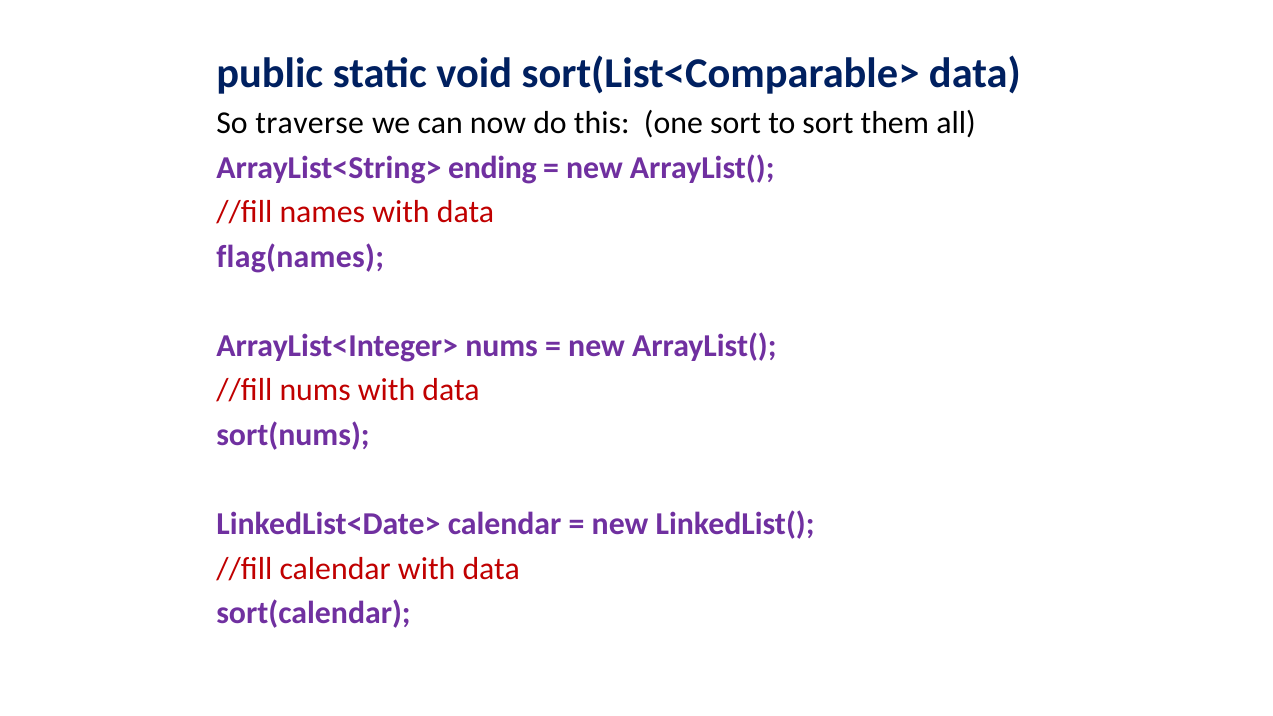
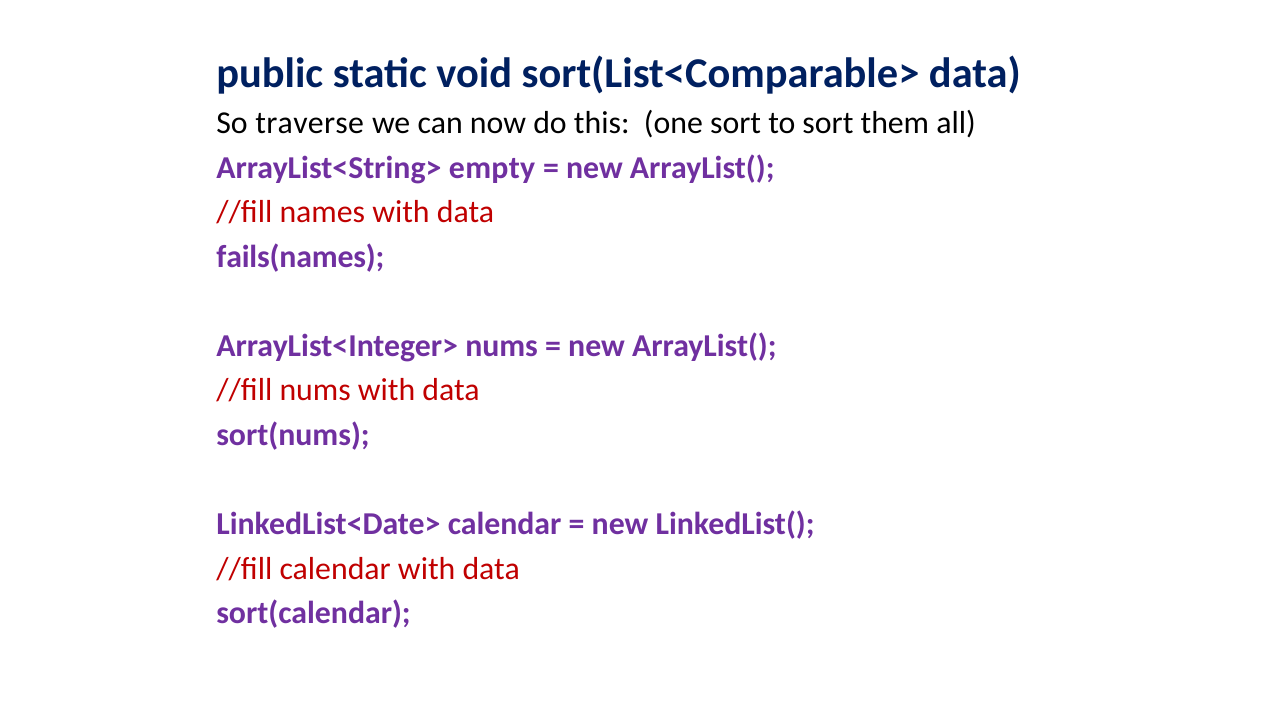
ending: ending -> empty (492, 168)
flag(names: flag(names -> fails(names (300, 257)
